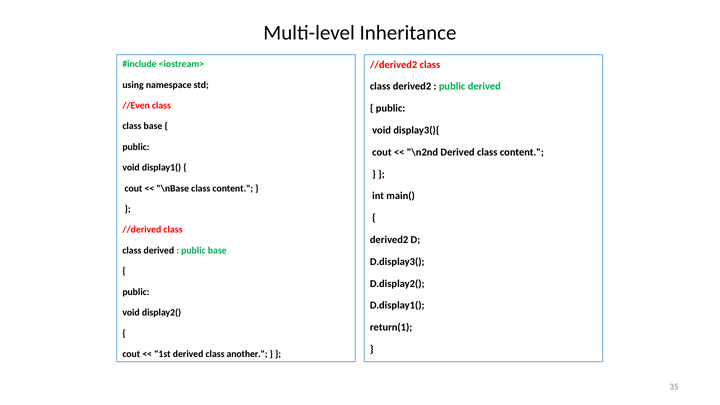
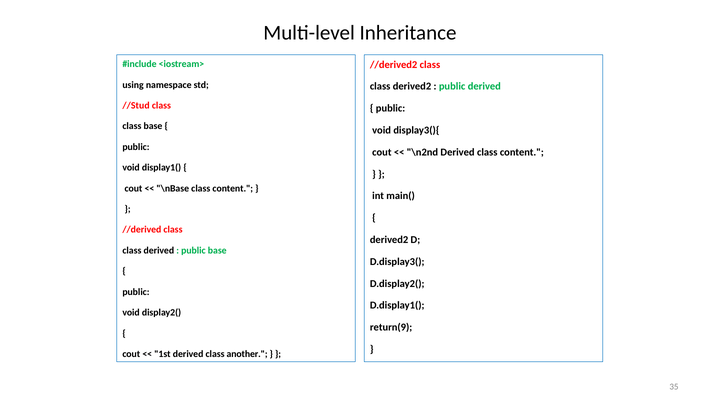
//Even: //Even -> //Stud (136, 106)
return(1: return(1 -> return(9 (391, 327)
